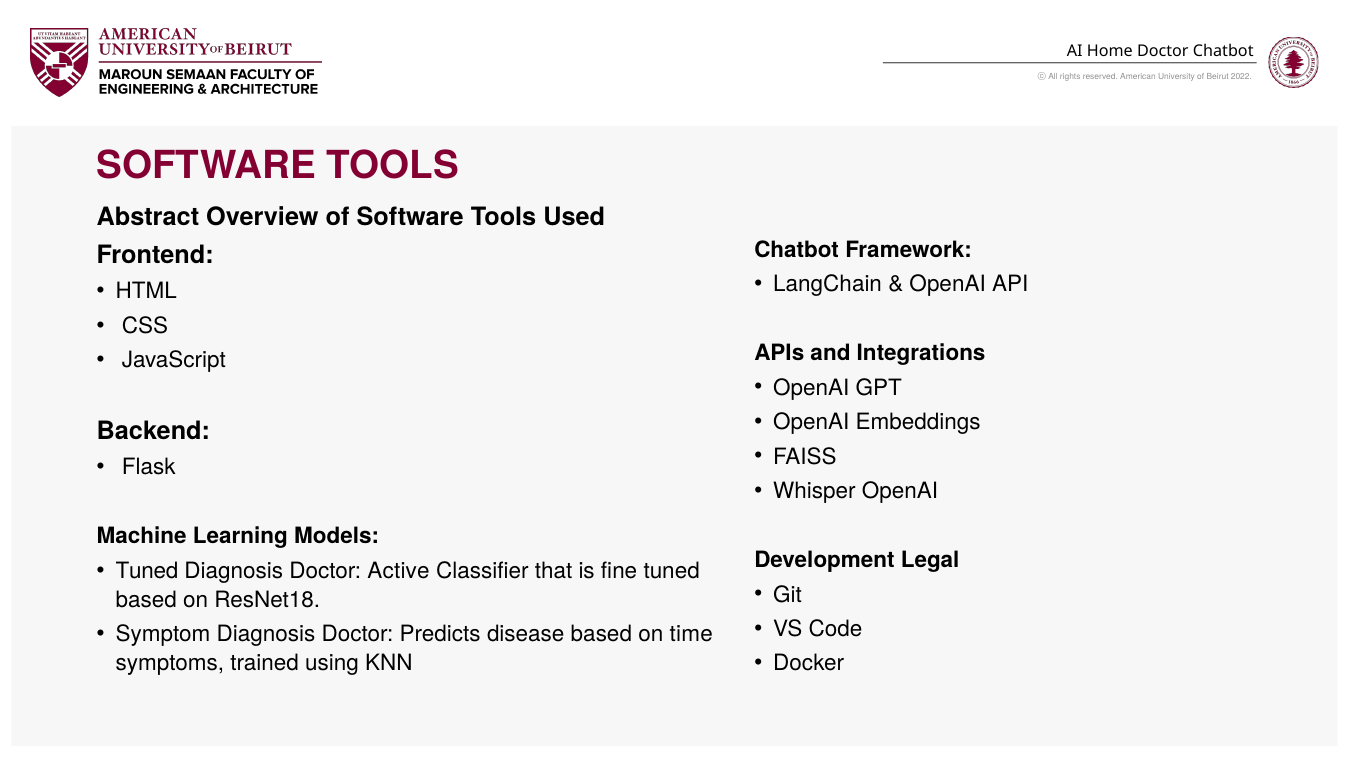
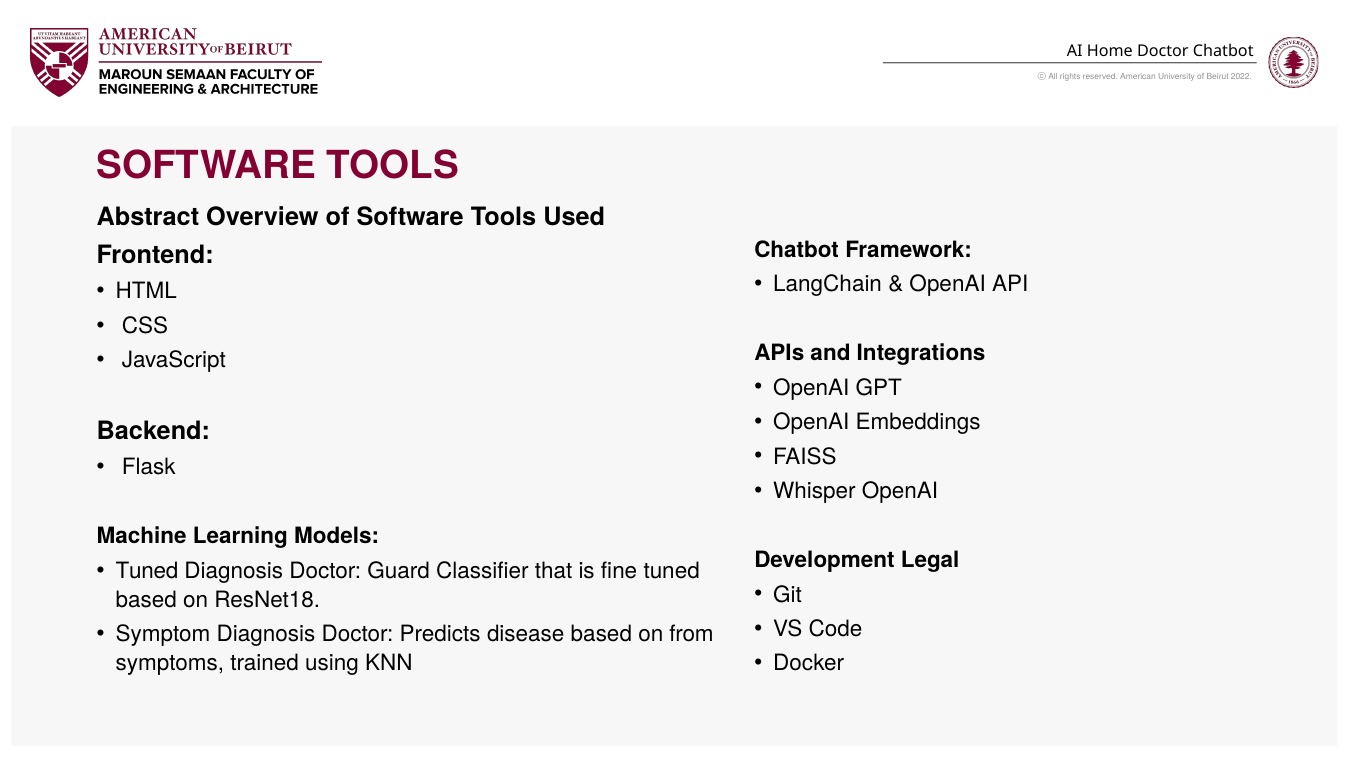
Active: Active -> Guard (399, 571)
time: time -> from (692, 634)
